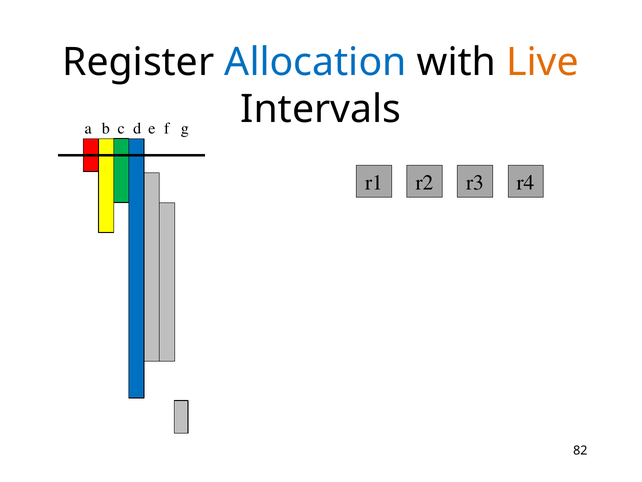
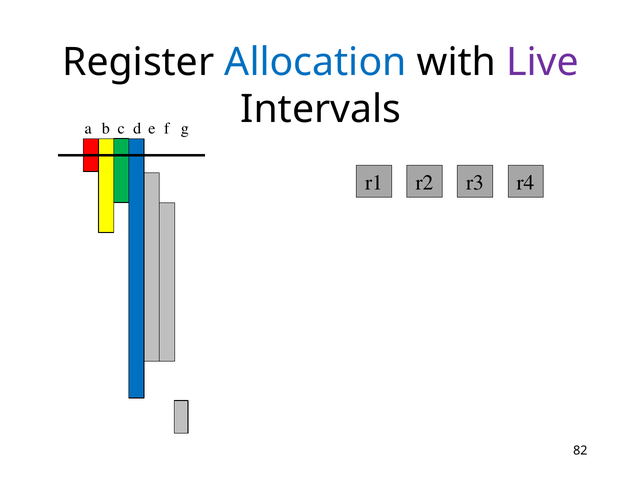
Live colour: orange -> purple (543, 62)
